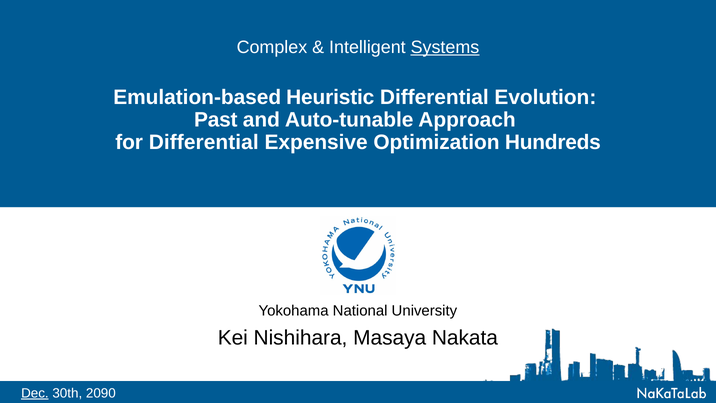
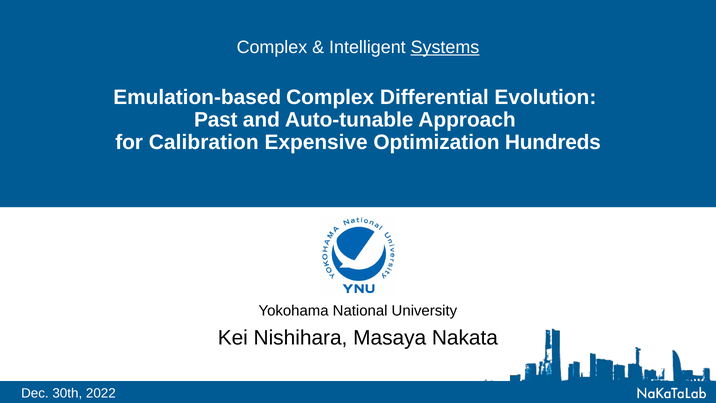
Emulation-based Heuristic: Heuristic -> Complex (330, 97)
for Differential: Differential -> Calibration (204, 142)
Dec underline: present -> none (35, 393)
2090: 2090 -> 2022 (101, 393)
